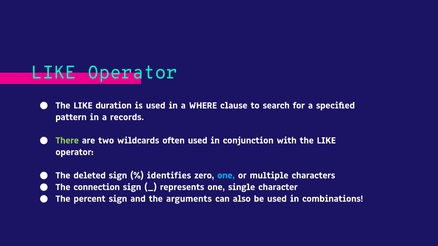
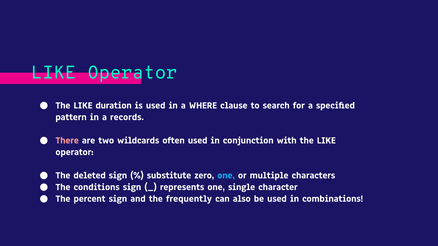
There colour: light green -> pink (67, 140)
identifies: identifies -> substitute (169, 175)
connection: connection -> conditions (97, 187)
arguments: arguments -> frequently (189, 199)
